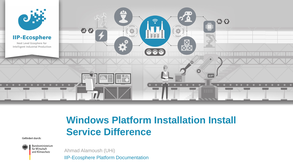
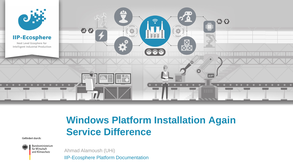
Install: Install -> Again (222, 120)
